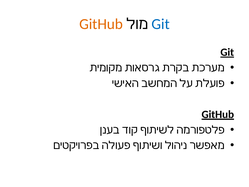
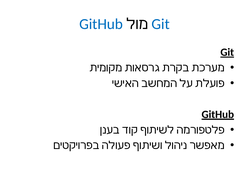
GitHub colour: orange -> blue (101, 24)
